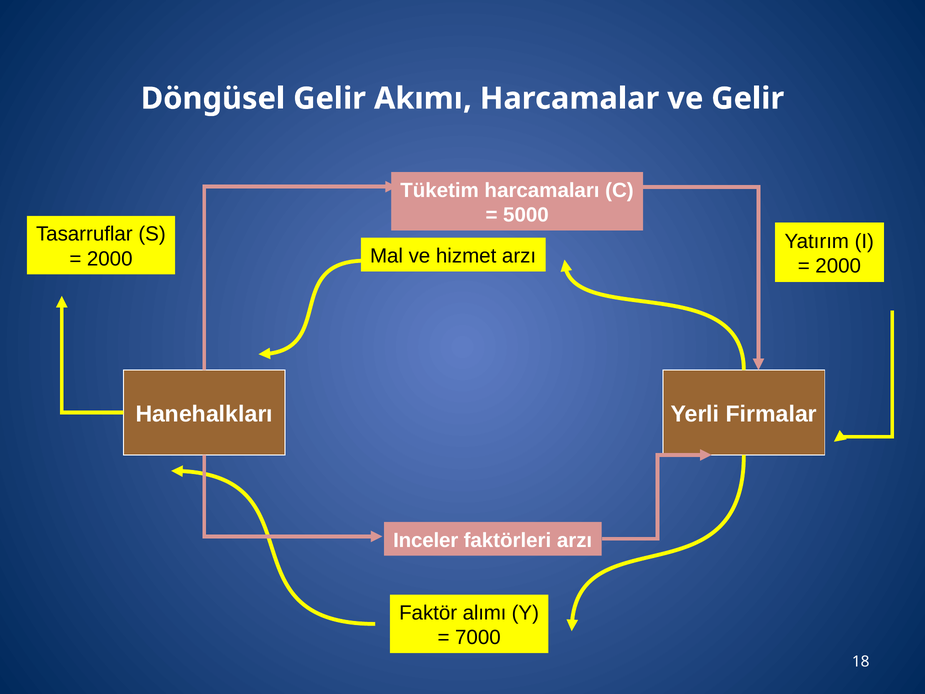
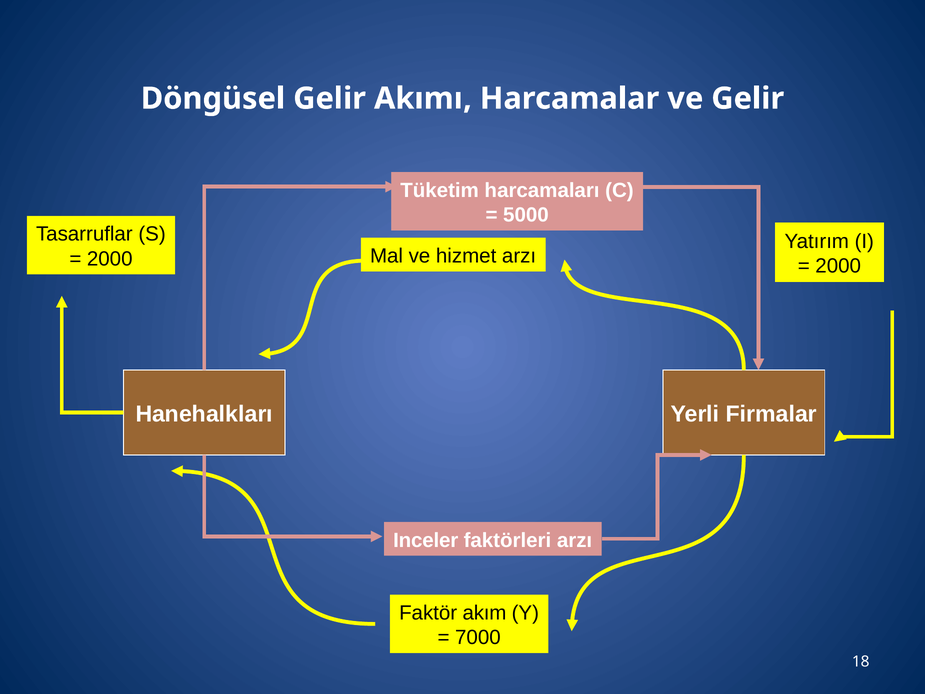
alımı: alımı -> akım (485, 613)
